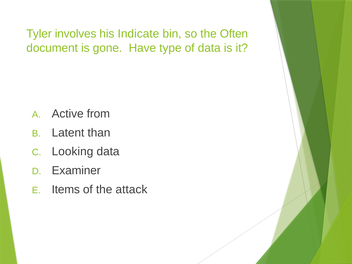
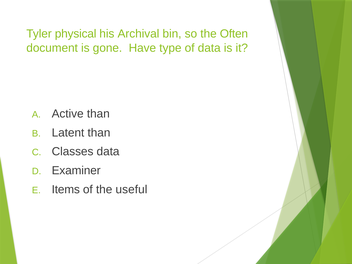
involves: involves -> physical (76, 34)
Indicate: Indicate -> Archival (138, 34)
Active from: from -> than (98, 114)
Looking: Looking -> Classes (73, 152)
attack: attack -> useful (131, 190)
